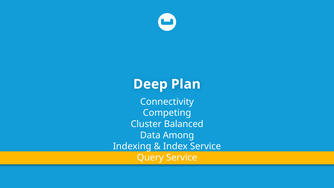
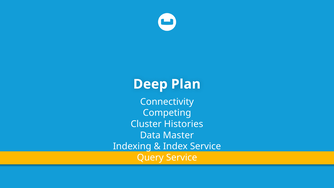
Balanced: Balanced -> Histories (184, 124)
Among: Among -> Master (178, 135)
